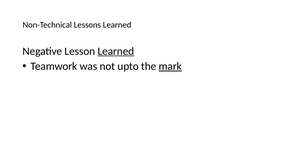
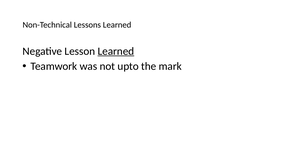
mark underline: present -> none (170, 66)
